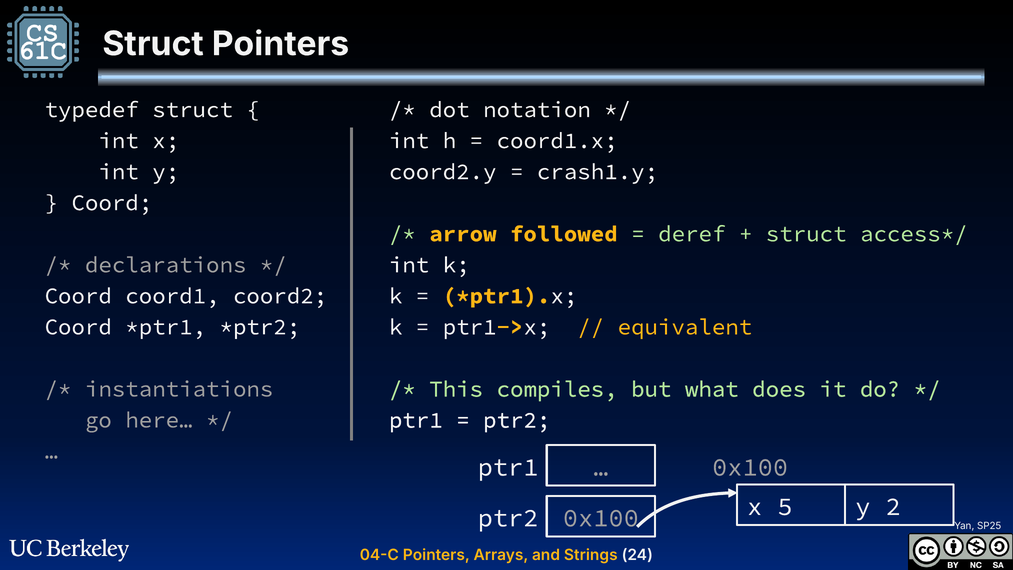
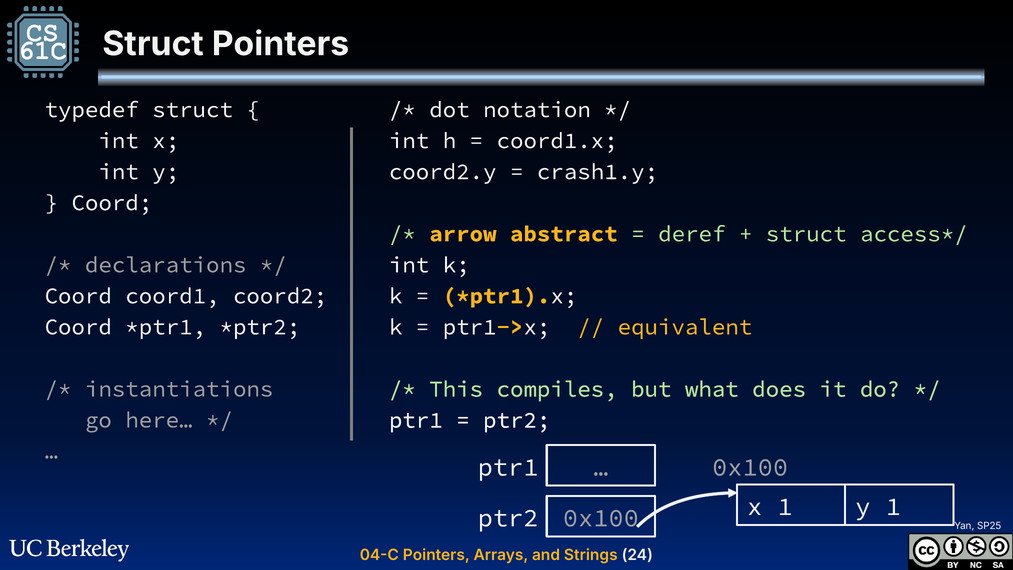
followed: followed -> abstract (564, 234)
x 5: 5 -> 1 (785, 506)
y 2: 2 -> 1 (893, 506)
